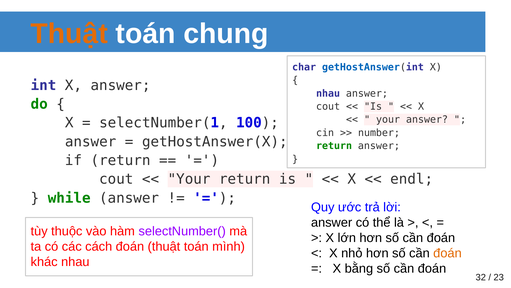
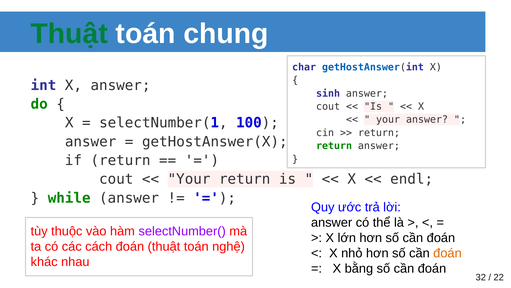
Thuật colour: orange -> green (69, 34)
nhau: nhau -> sinh (328, 93)
number: number -> return (379, 133)
mình: mình -> nghệ (229, 246)
23: 23 -> 22 (499, 277)
